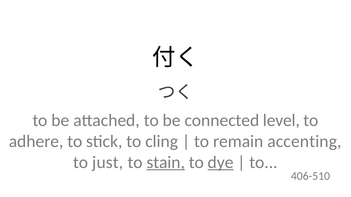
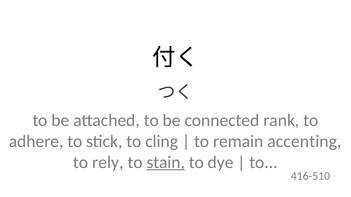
level: level -> rank (281, 121)
just: just -> rely (108, 163)
dye underline: present -> none (221, 163)
406-510: 406-510 -> 416-510 (310, 176)
